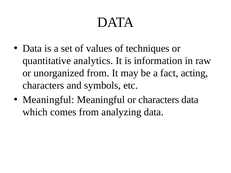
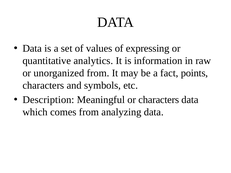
techniques: techniques -> expressing (148, 48)
acting: acting -> points (194, 73)
Meaningful: Meaningful -> Description (48, 100)
